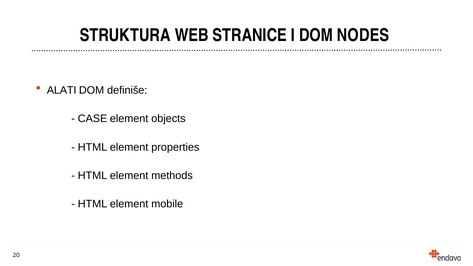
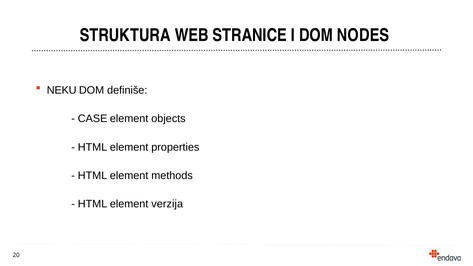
ALATI: ALATI -> NEKU (62, 90)
mobile: mobile -> verzija (167, 204)
